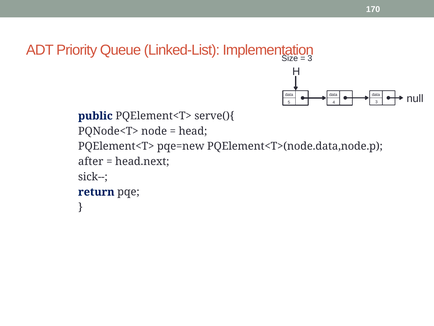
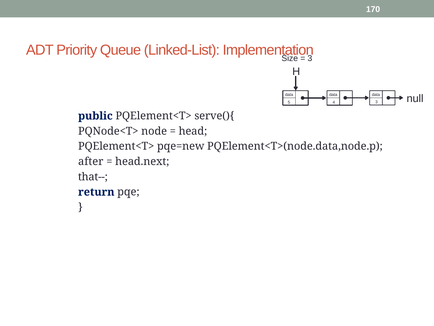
sick--: sick-- -> that-- (93, 177)
